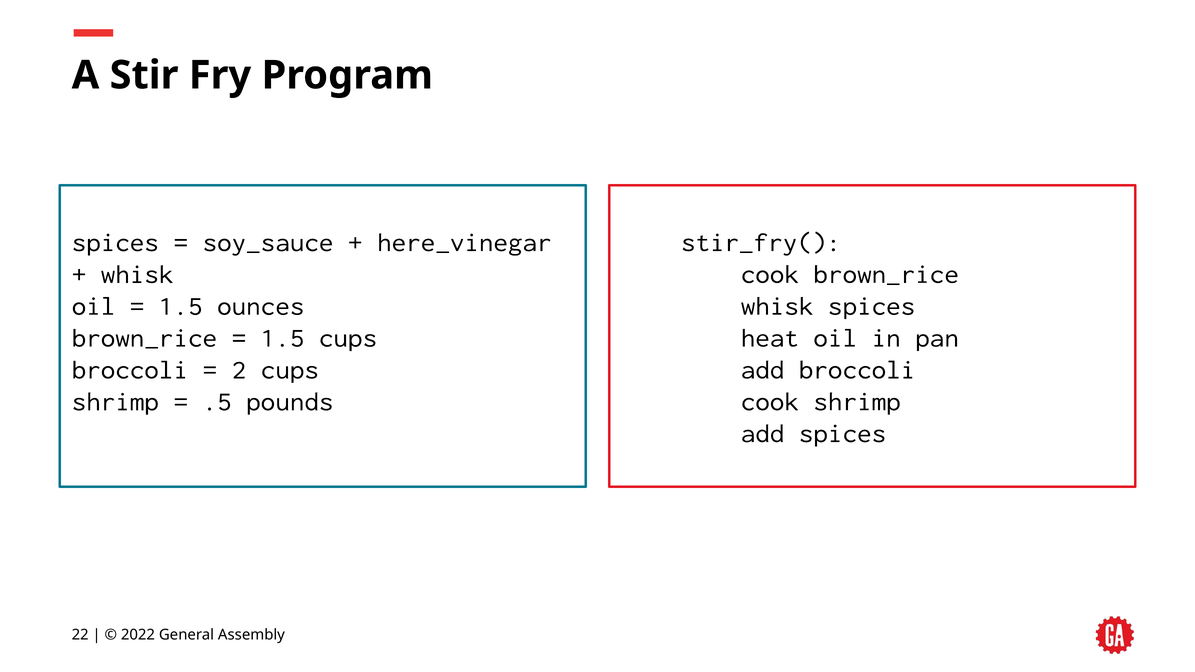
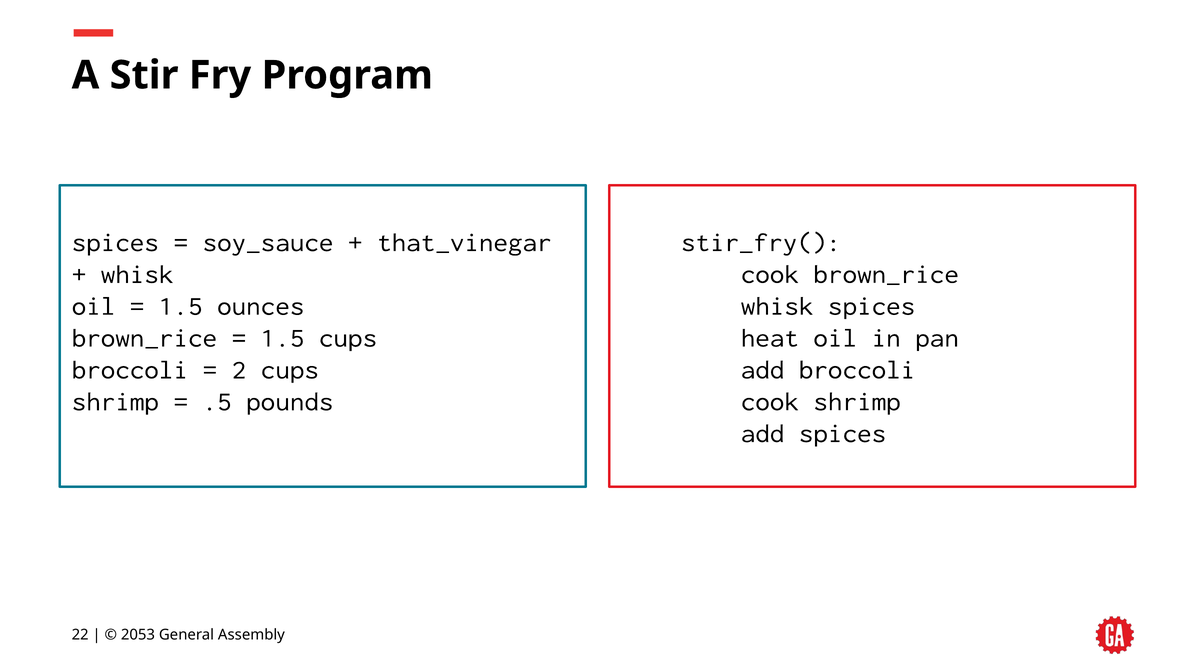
here_vinegar: here_vinegar -> that_vinegar (464, 242)
2022: 2022 -> 2053 (138, 635)
